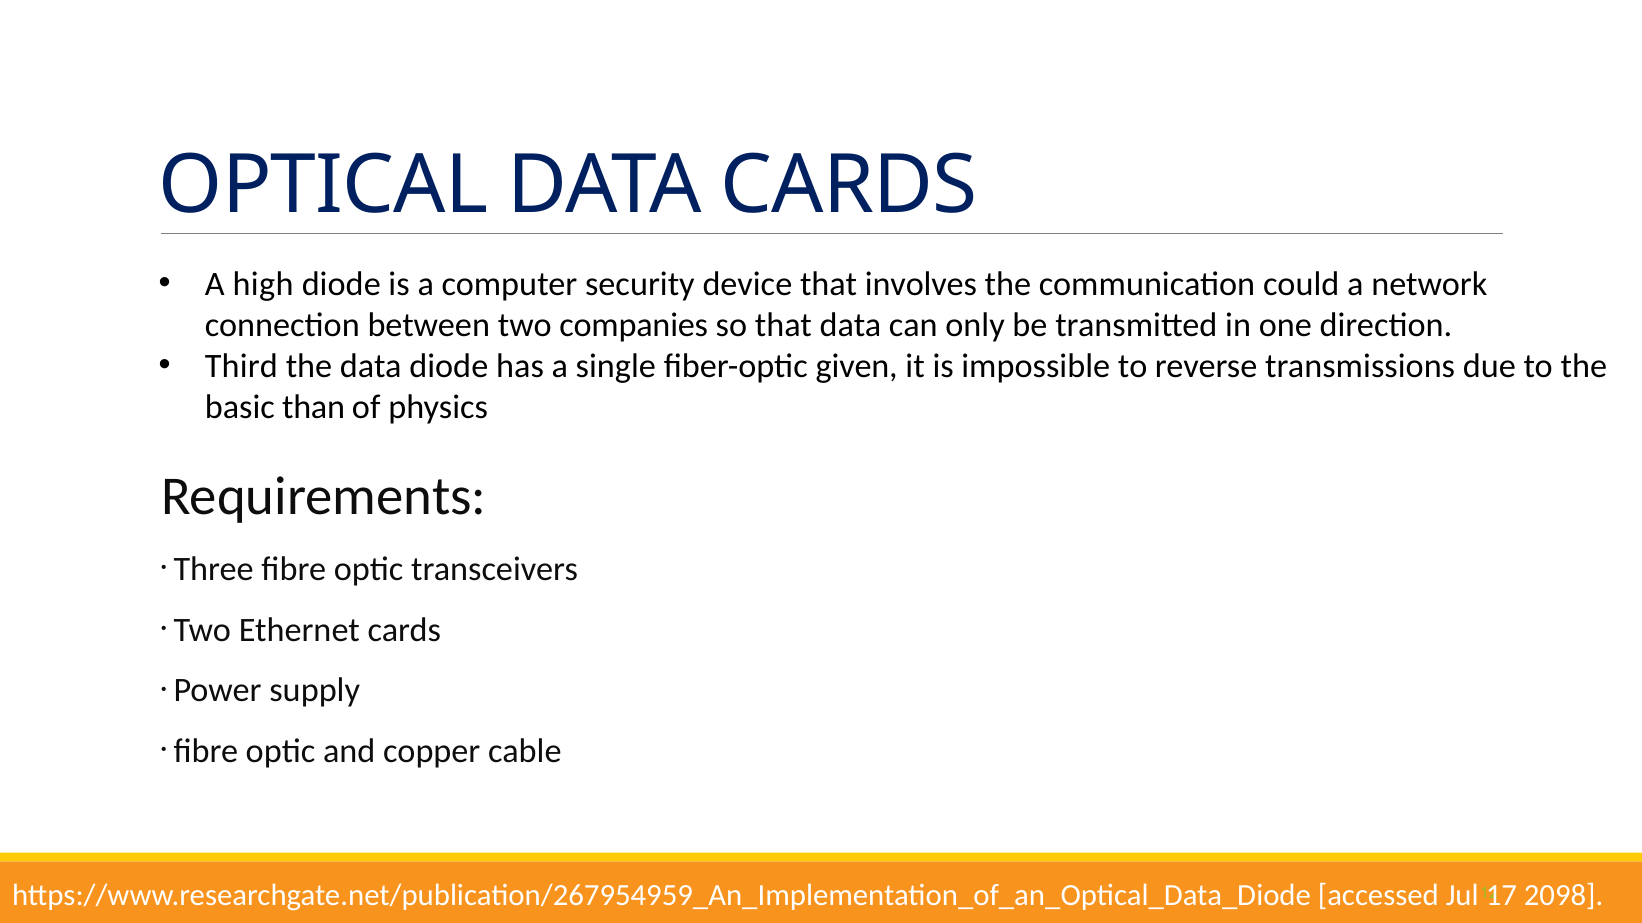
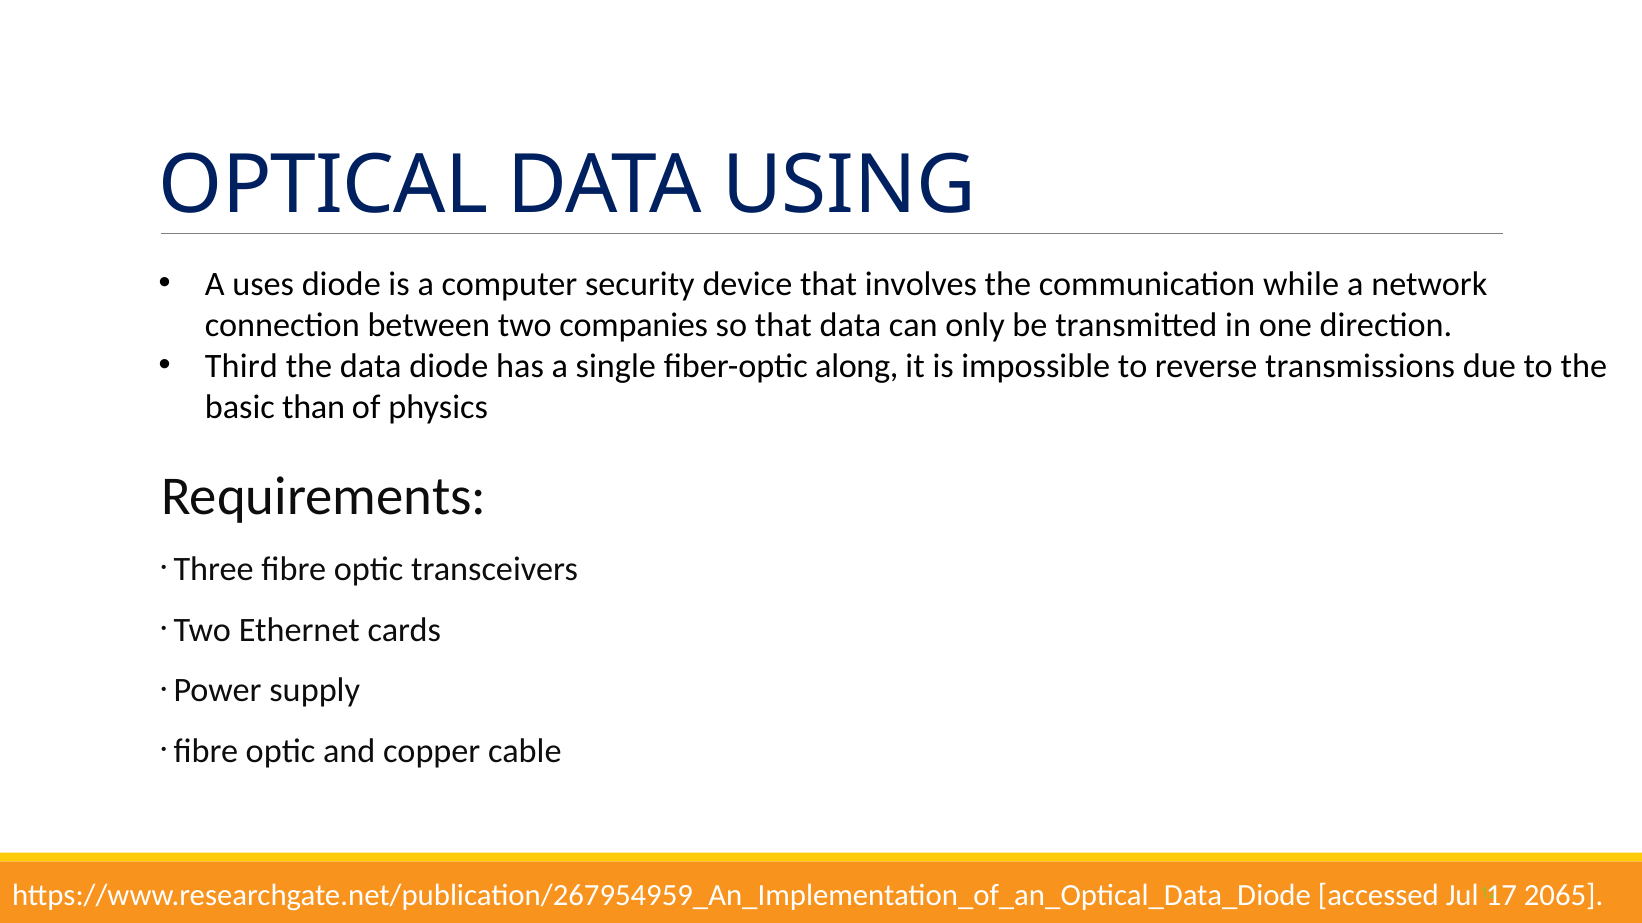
DATA CARDS: CARDS -> USING (849, 185)
high: high -> uses (263, 285)
could: could -> while (1301, 285)
given: given -> along (857, 367)
2098: 2098 -> 2065 (1564, 896)
